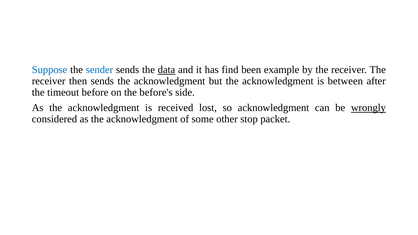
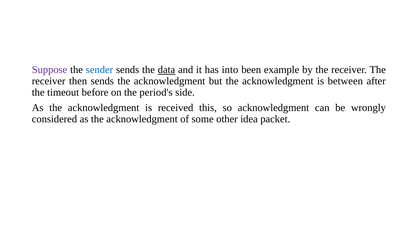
Suppose colour: blue -> purple (50, 70)
find: find -> into (230, 70)
before's: before's -> period's (156, 92)
lost: lost -> this (208, 108)
wrongly underline: present -> none (368, 108)
stop: stop -> idea (249, 119)
